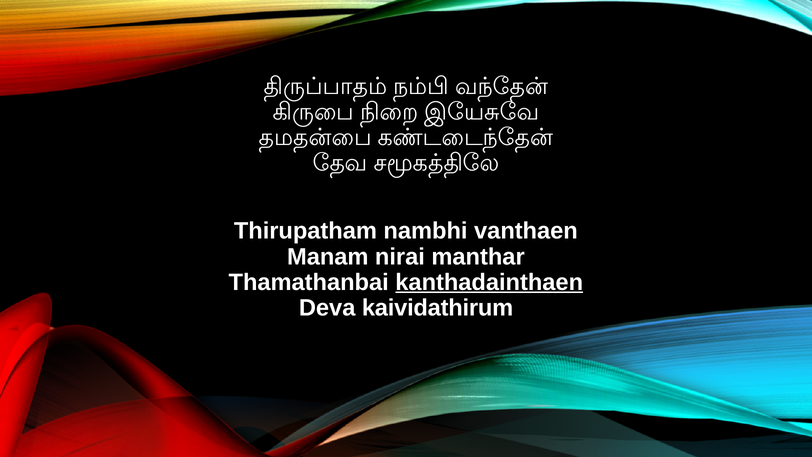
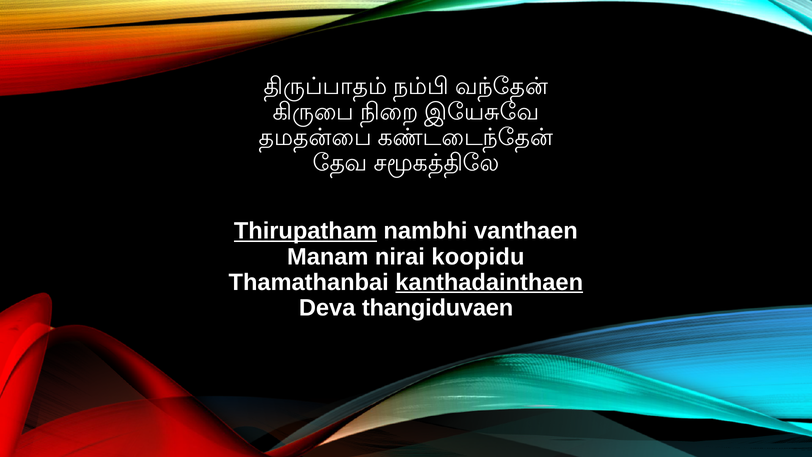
Thirupatham underline: none -> present (305, 231)
manthar: manthar -> koopidu (478, 257)
kaividathirum: kaividathirum -> thangiduvaen (438, 308)
